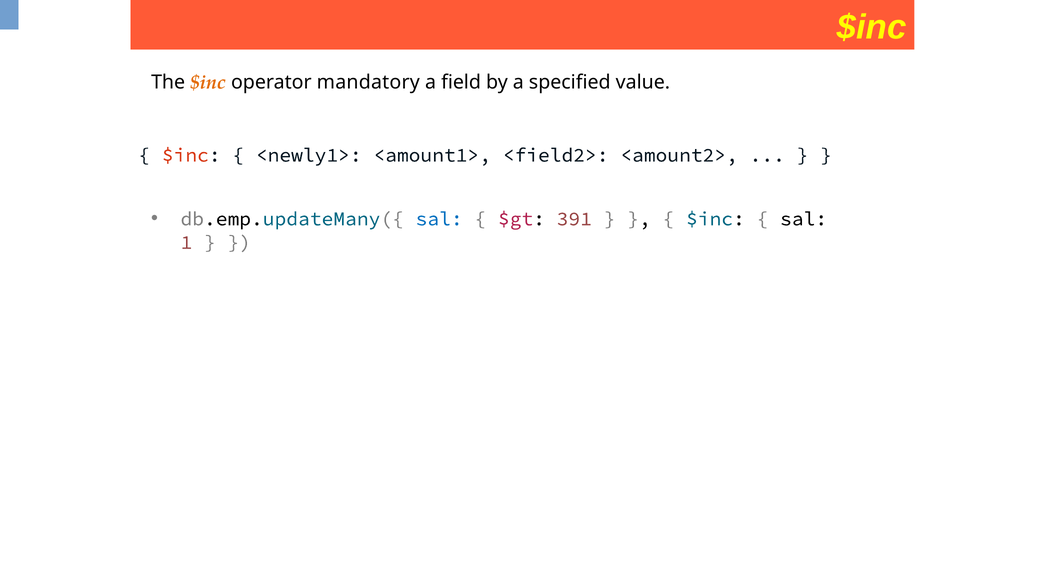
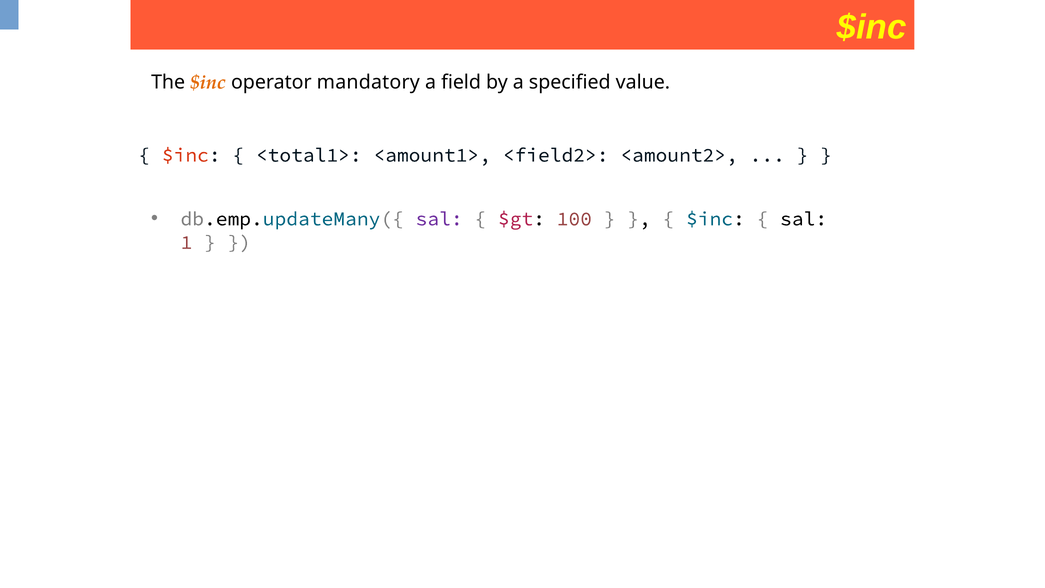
<newly1>: <newly1> -> <total1> (309, 155)
sal colour: blue -> purple (439, 219)
391: 391 -> 100 (574, 219)
